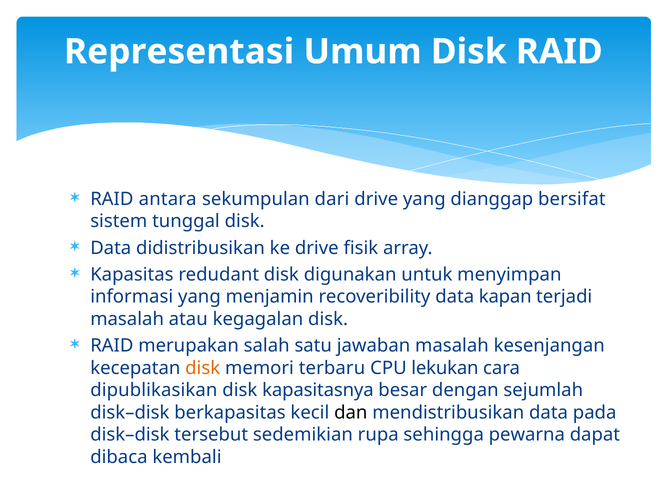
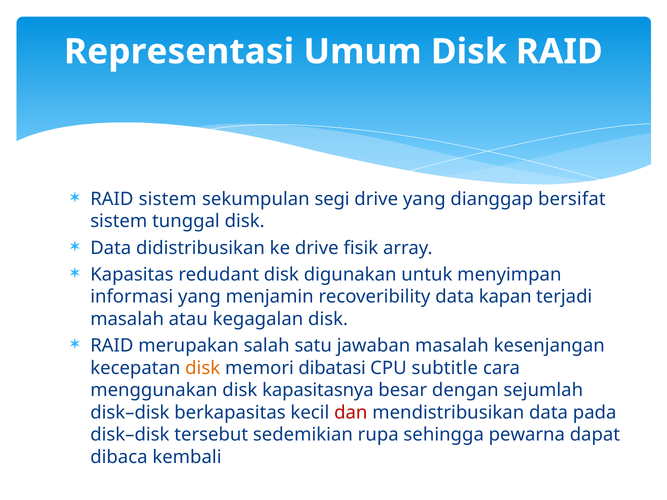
RAID antara: antara -> sistem (168, 199)
dari: dari -> segi (332, 199)
terbaru: terbaru -> dibatasi (332, 368)
lekukan: lekukan -> subtitle (445, 368)
dipublikasikan: dipublikasikan -> menggunakan (154, 390)
dan colour: black -> red (351, 413)
